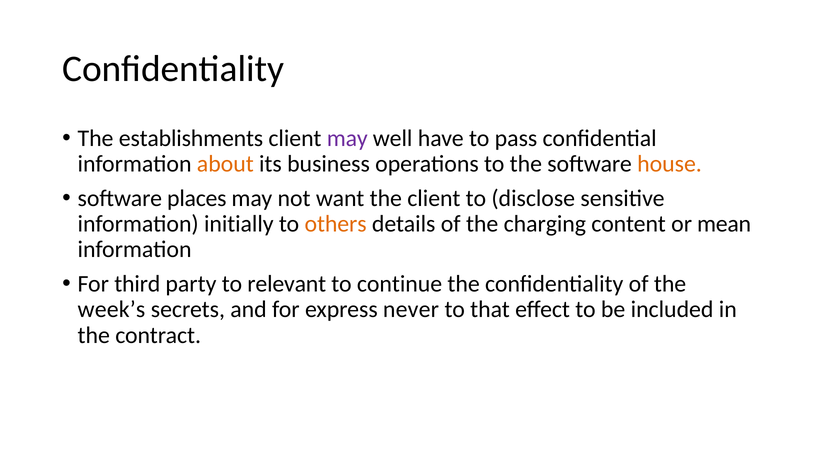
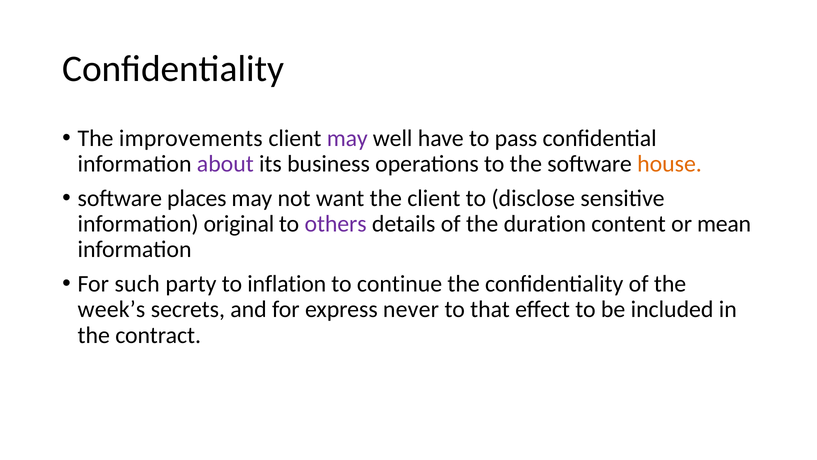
establishments: establishments -> improvements (191, 138)
about colour: orange -> purple (225, 164)
initially: initially -> original (239, 224)
others colour: orange -> purple (336, 224)
charging: charging -> duration (545, 224)
third: third -> such (137, 284)
relevant: relevant -> inflation (287, 284)
